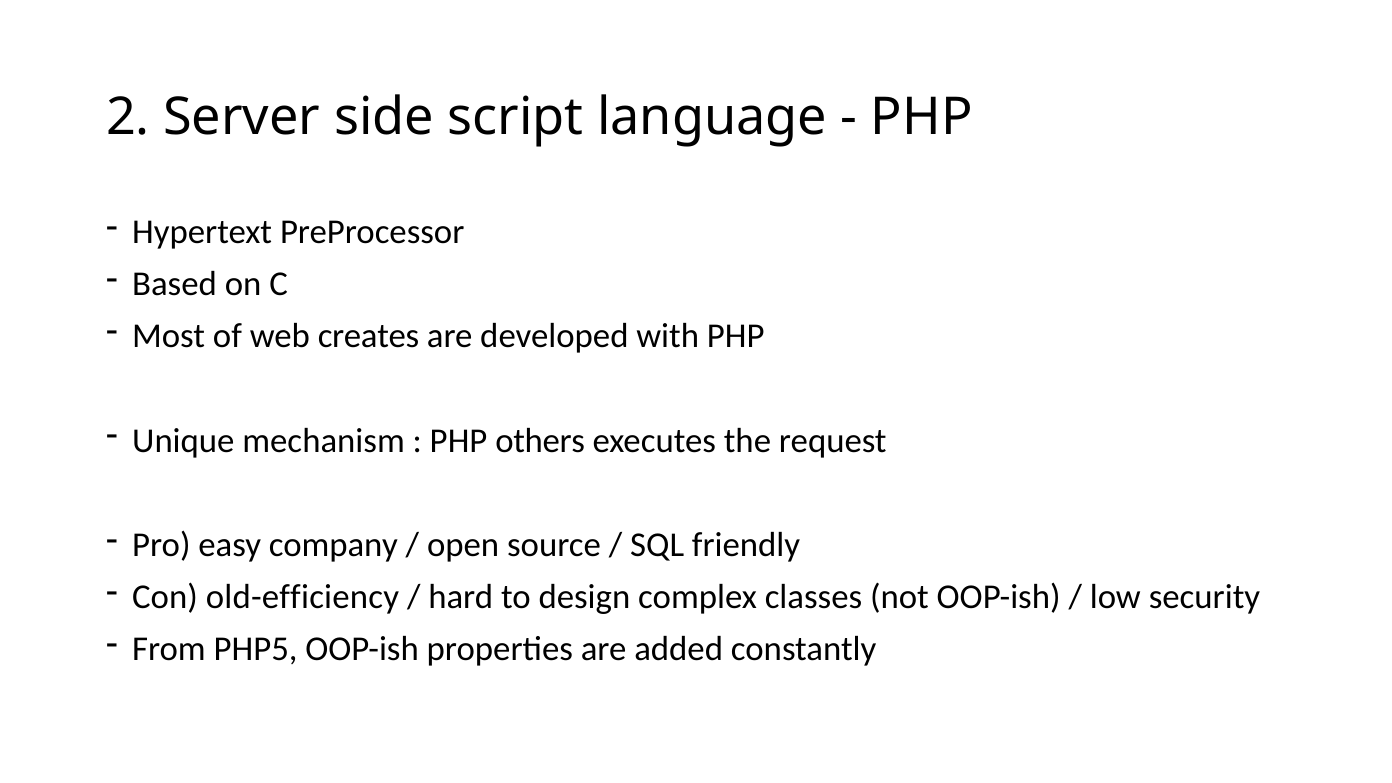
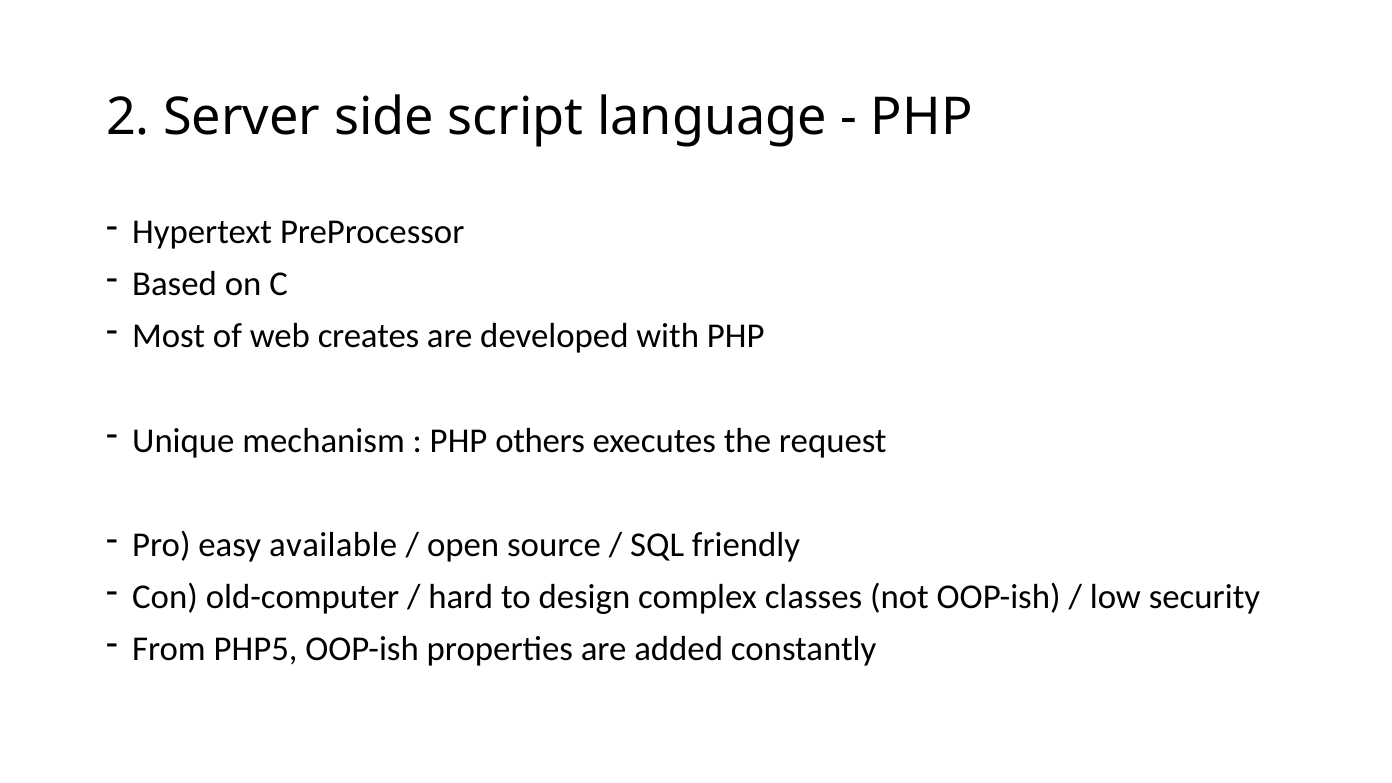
company: company -> available (333, 545)
old-efficiency: old-efficiency -> old-computer (303, 597)
